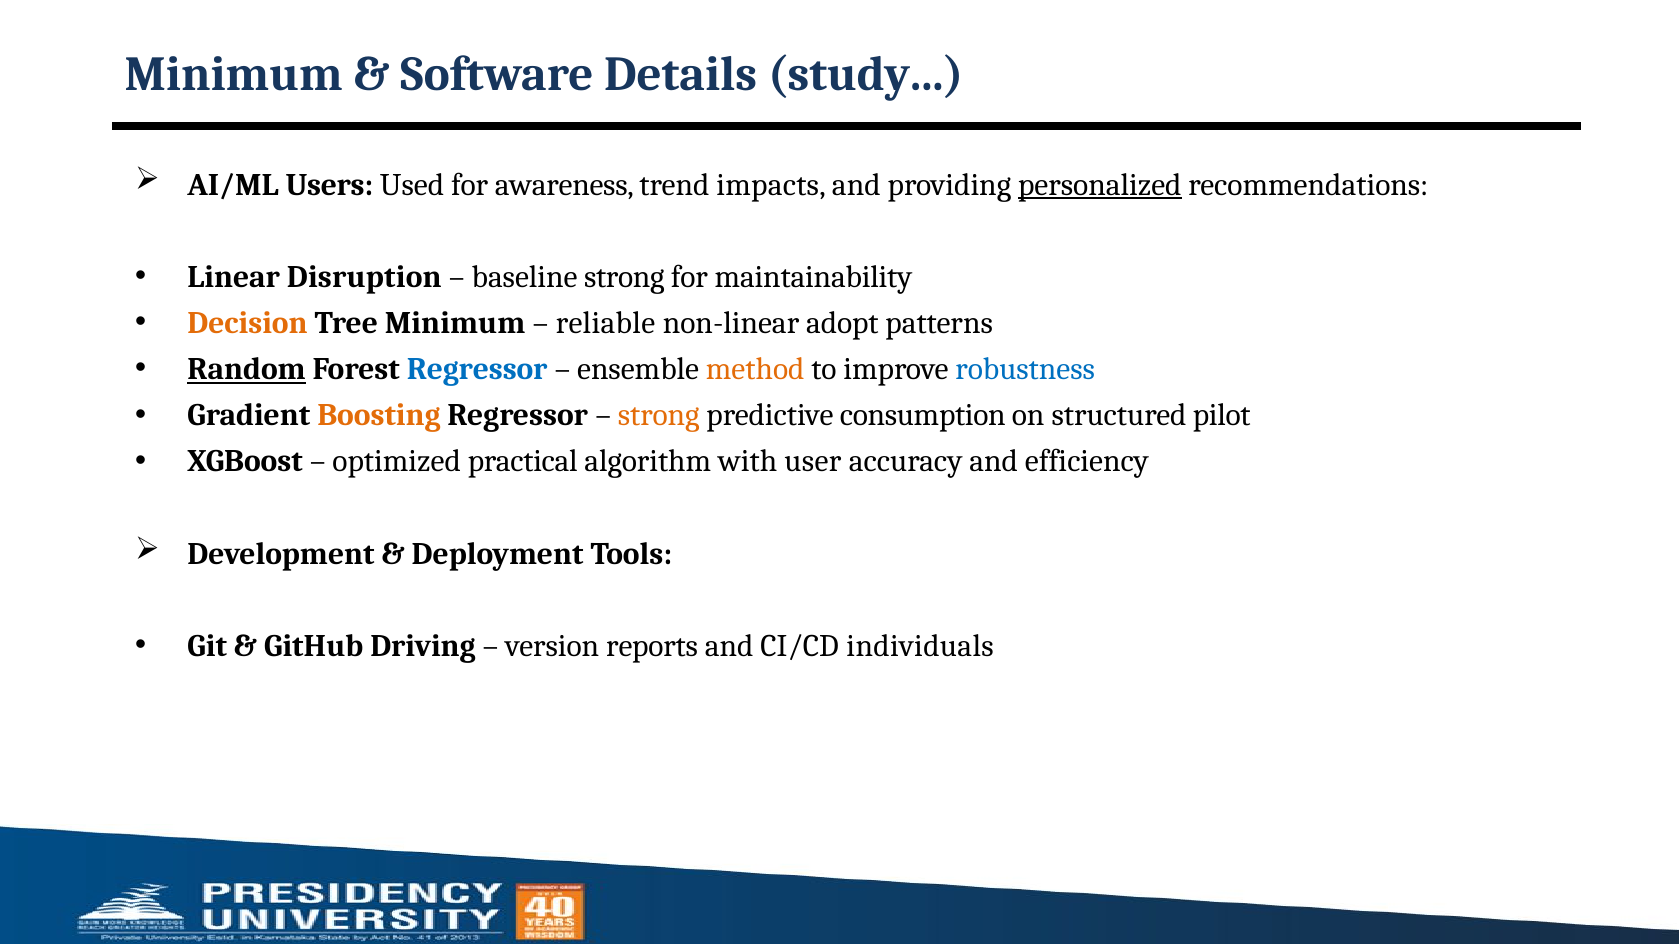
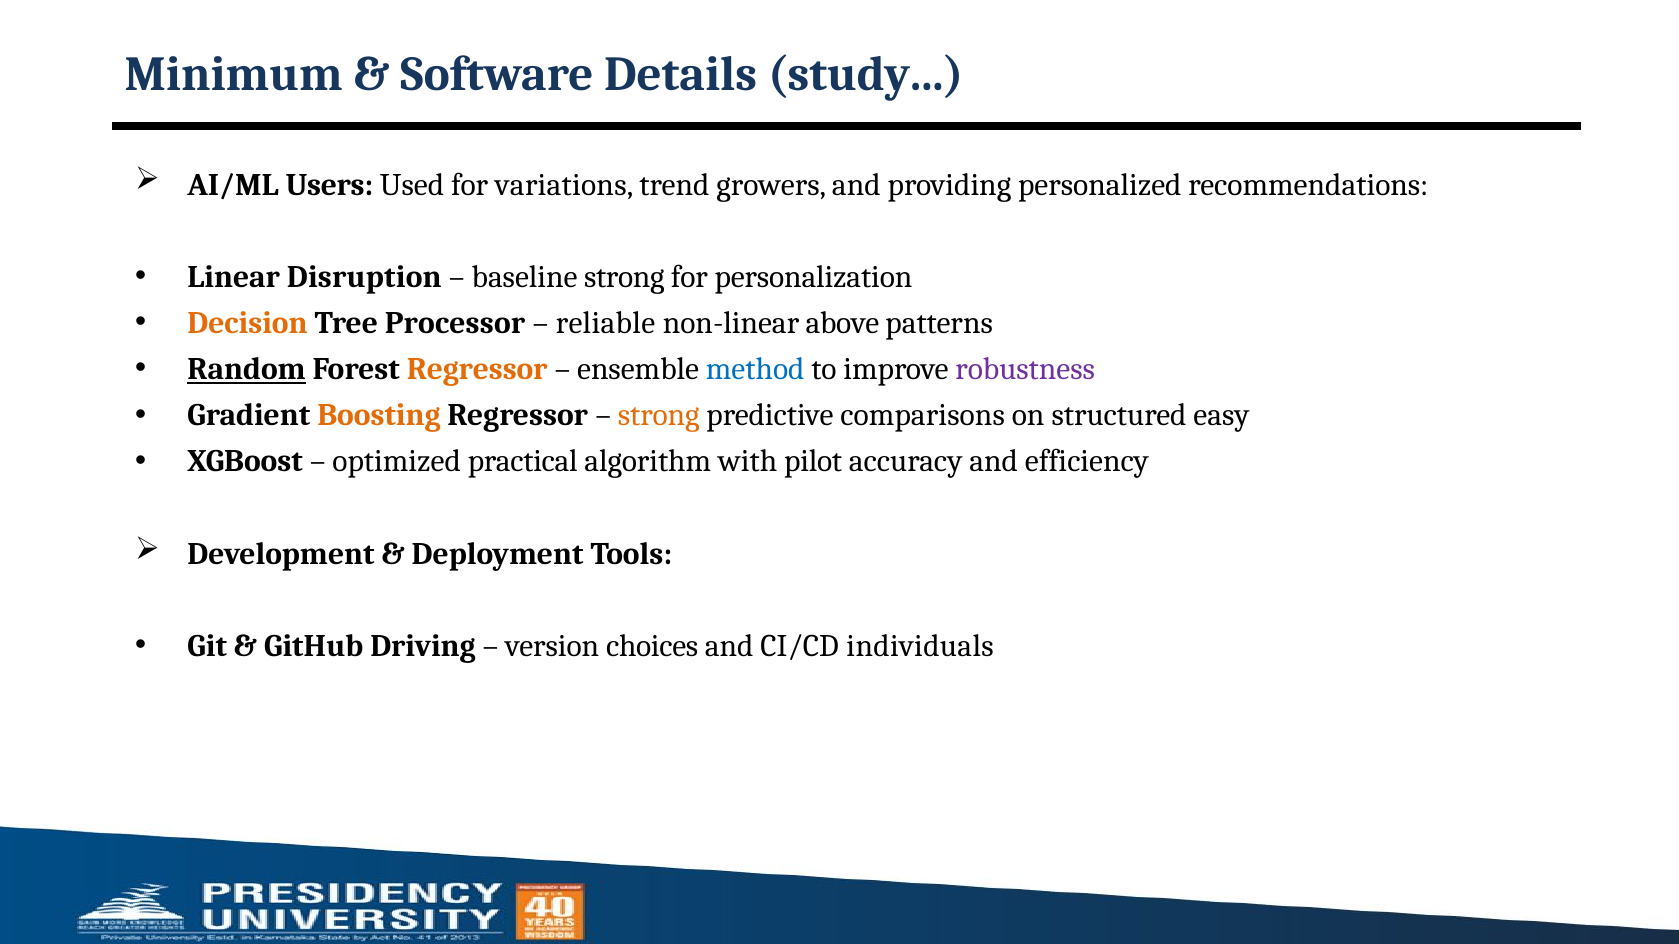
awareness: awareness -> variations (564, 185)
impacts: impacts -> growers (771, 185)
personalized underline: present -> none (1100, 185)
maintainability: maintainability -> personalization (813, 277)
Tree Minimum: Minimum -> Processor (455, 323)
adopt: adopt -> above (843, 323)
Regressor colour: blue -> orange (477, 369)
method colour: orange -> blue (755, 369)
robustness colour: blue -> purple (1025, 369)
consumption: consumption -> comparisons (923, 416)
pilot: pilot -> easy (1222, 416)
user: user -> pilot (813, 462)
reports: reports -> choices (652, 646)
